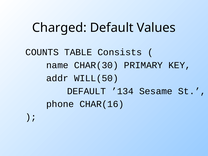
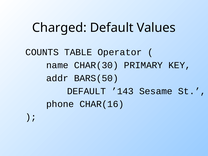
Consists: Consists -> Operator (120, 52)
WILL(50: WILL(50 -> BARS(50 (96, 78)
’134: ’134 -> ’143 (123, 91)
